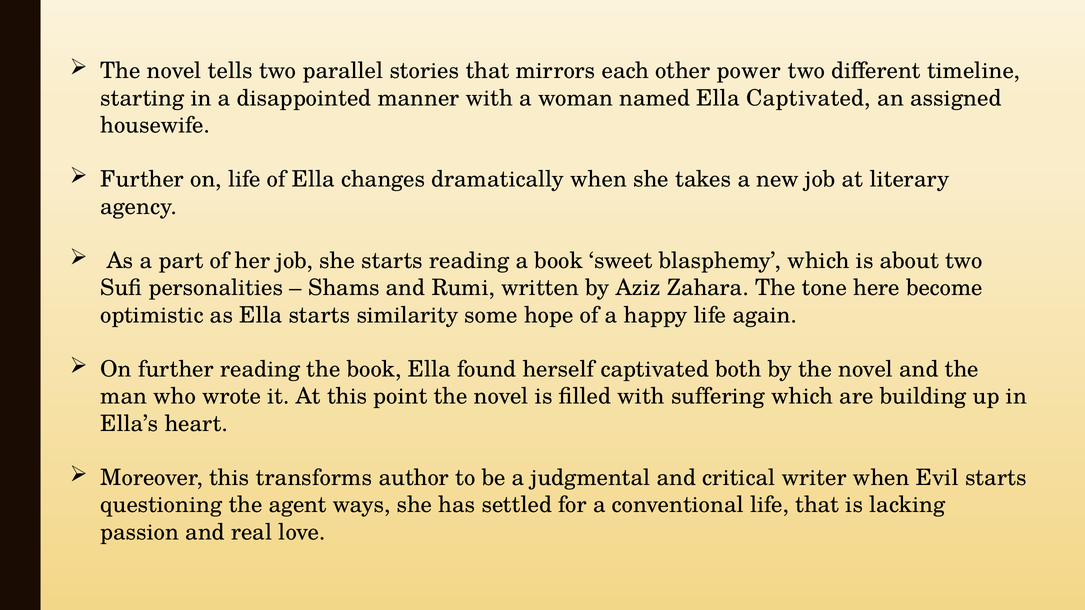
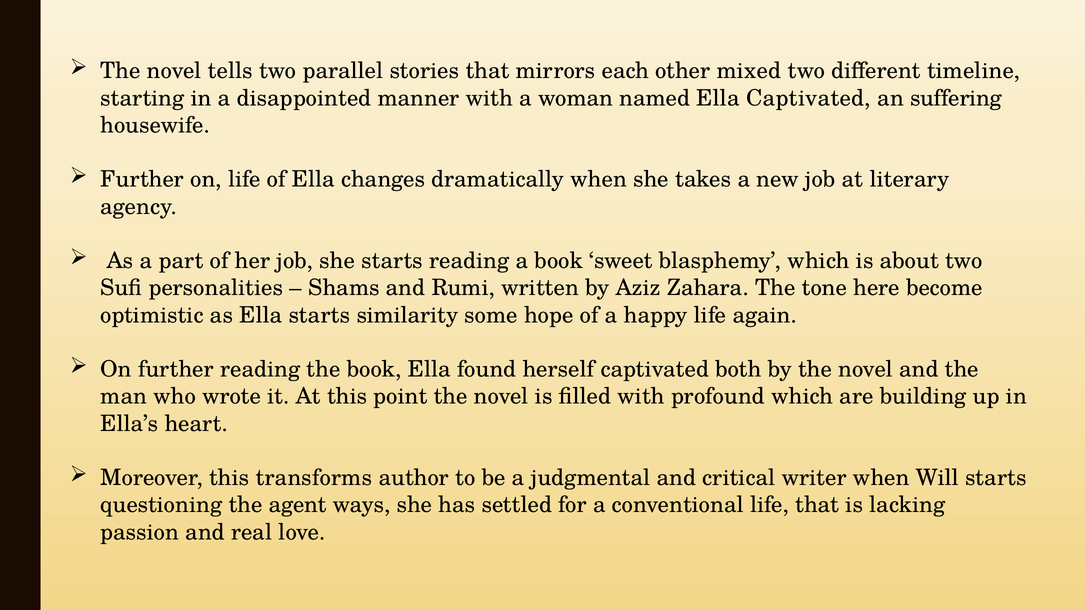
power: power -> mixed (749, 71)
assigned: assigned -> suffering (956, 98)
suffering: suffering -> profound (718, 397)
Evil: Evil -> Will (937, 478)
